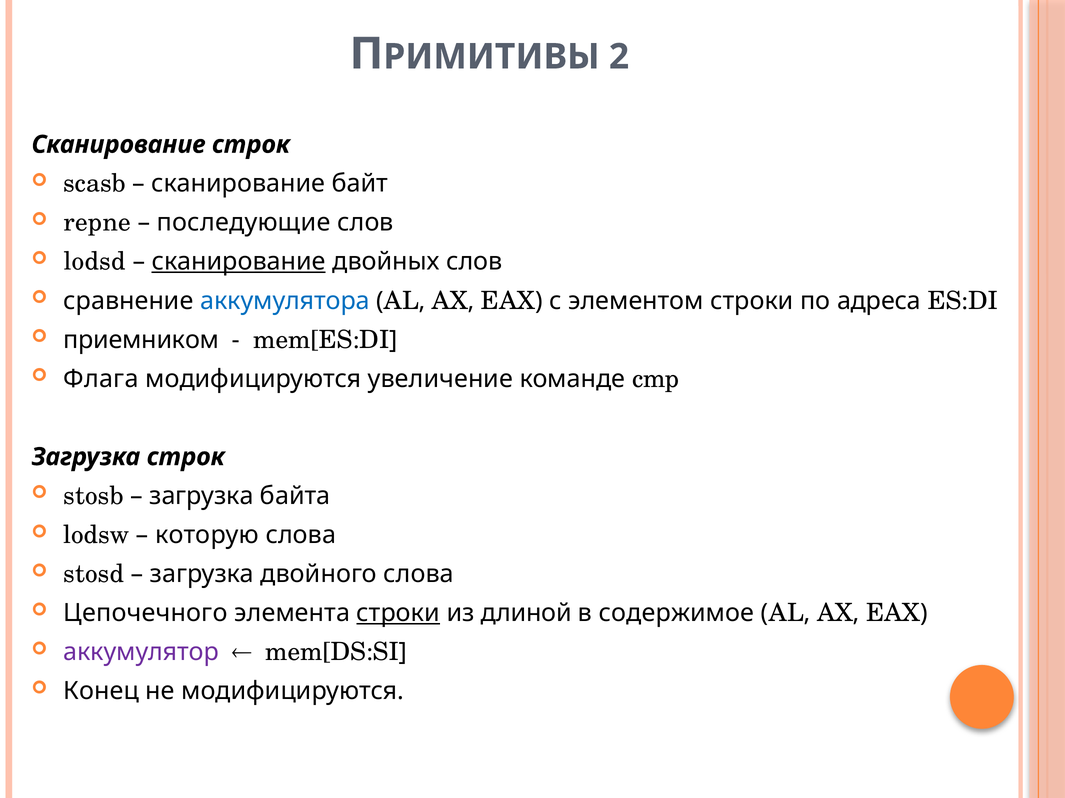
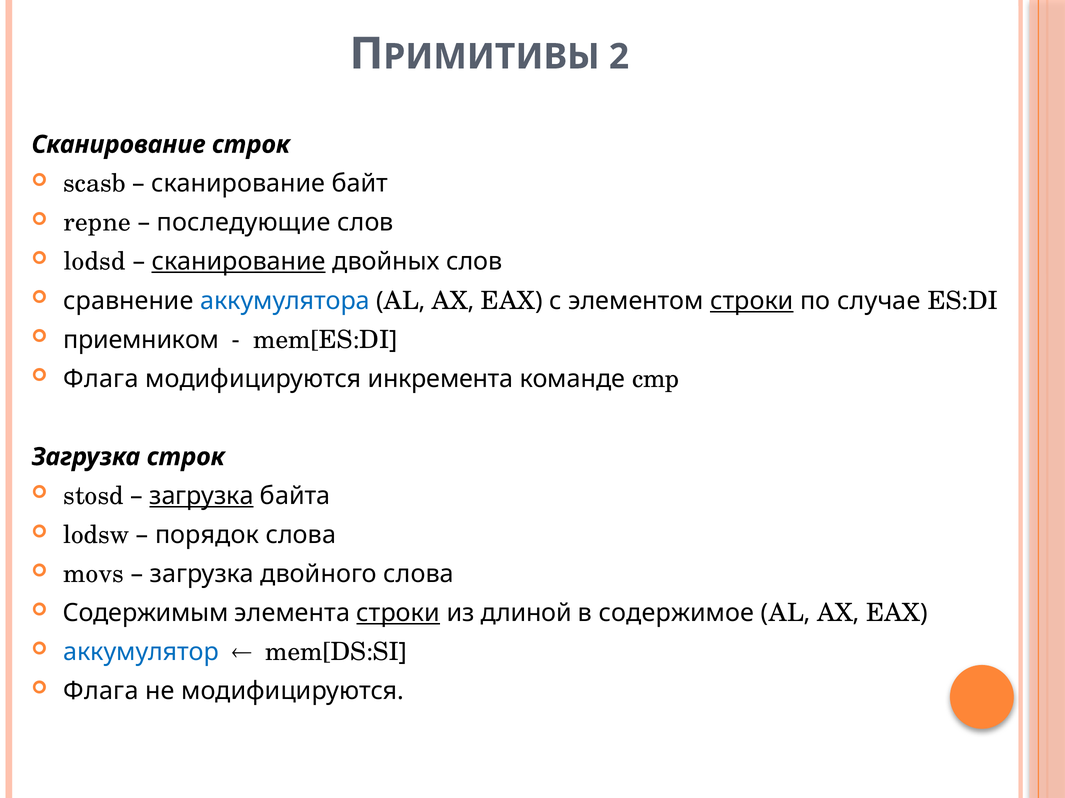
строки underline: none -> present (752, 301)
адреса: адреса -> случае (879, 301)
увеличение: увеличение -> инкремента (441, 379)
stosb: stosb -> stosd (94, 496)
загрузка underline: none -> present (201, 496)
которую: которую -> порядок (207, 535)
stosd: stosd -> movs (94, 575)
Цепочечного: Цепочечного -> Содержимым (146, 614)
аккумулятор colour: purple -> blue (141, 653)
Конец: Конец -> Флага (101, 692)
